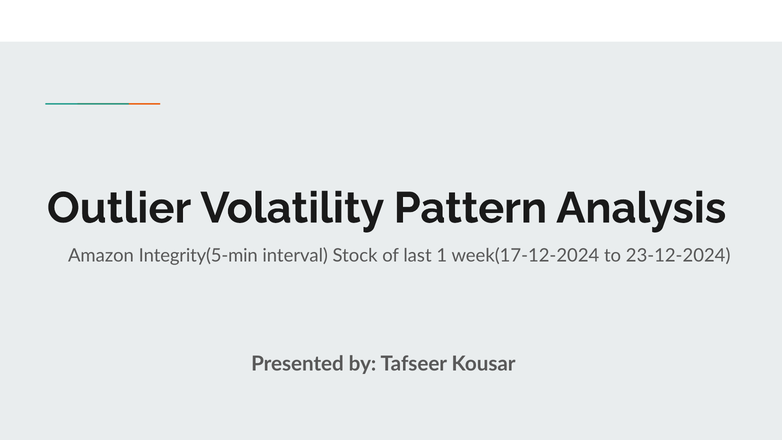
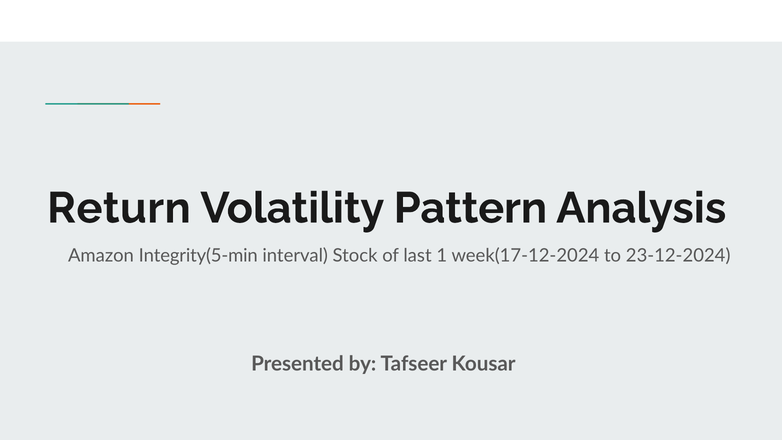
Outlier: Outlier -> Return (119, 208)
